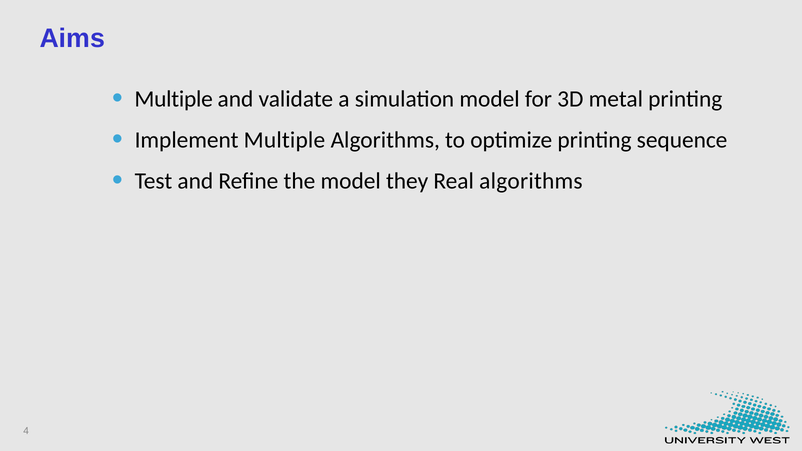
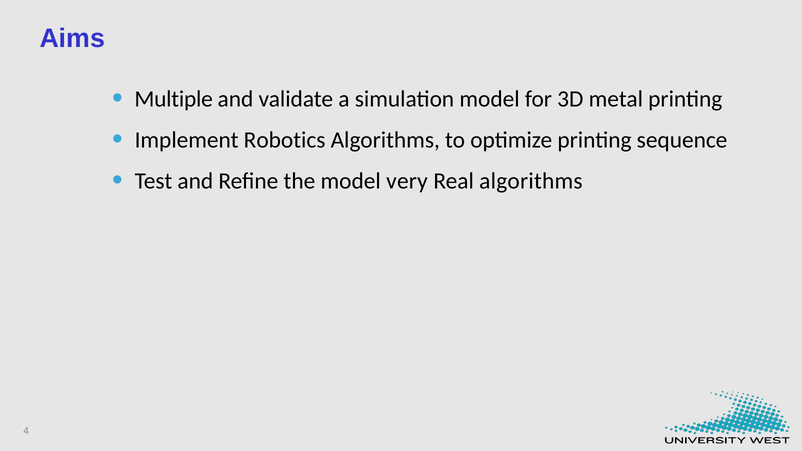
Implement Multiple: Multiple -> Robotics (285, 140)
they: they -> very (407, 181)
